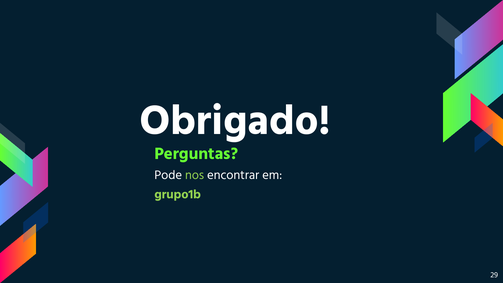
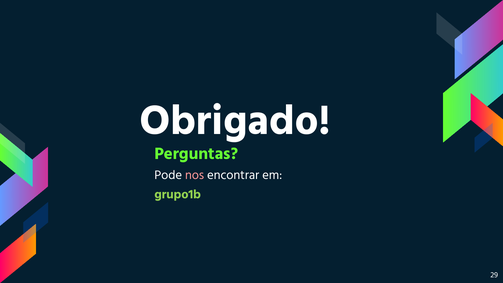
nos colour: light green -> pink (195, 175)
